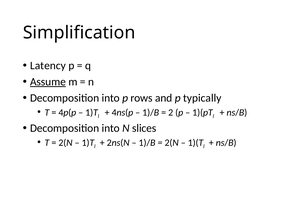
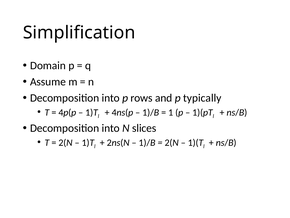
Latency: Latency -> Domain (48, 65)
Assume underline: present -> none (48, 82)
2: 2 -> 1 (171, 112)
